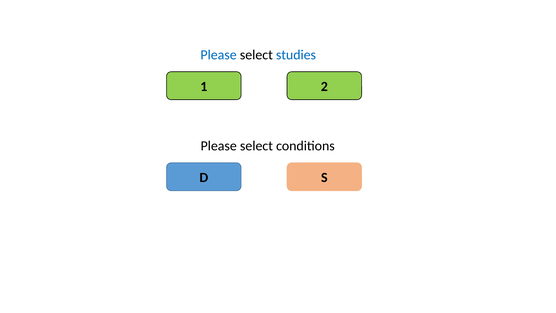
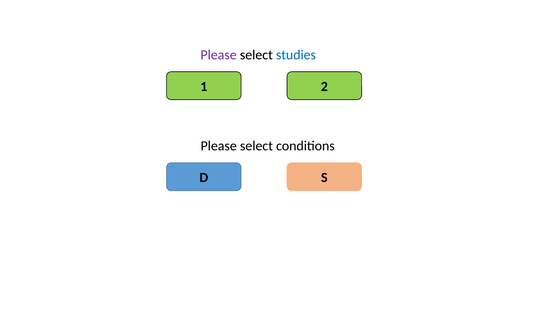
Please colour: blue -> purple (219, 55)
